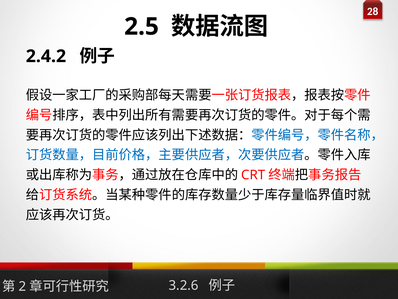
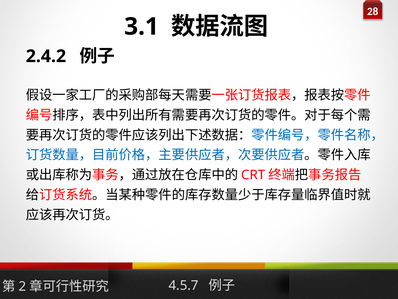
2.5: 2.5 -> 3.1 (142, 27)
3.2.6: 3.2.6 -> 4.5.7 (184, 285)
